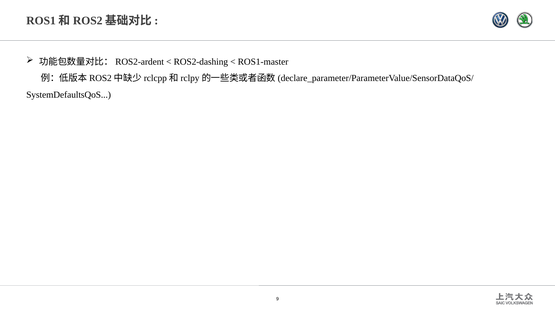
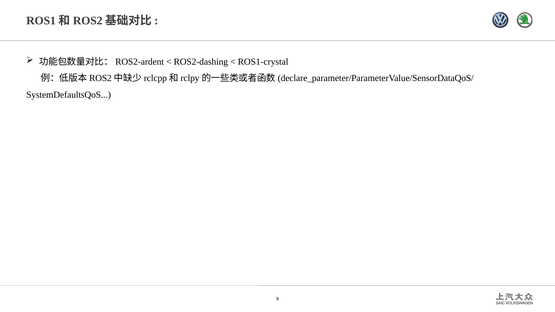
ROS1-master: ROS1-master -> ROS1-crystal (263, 62)
